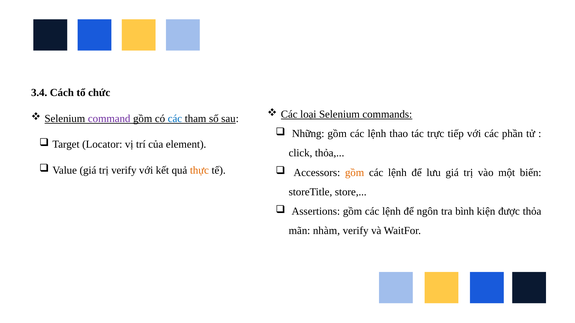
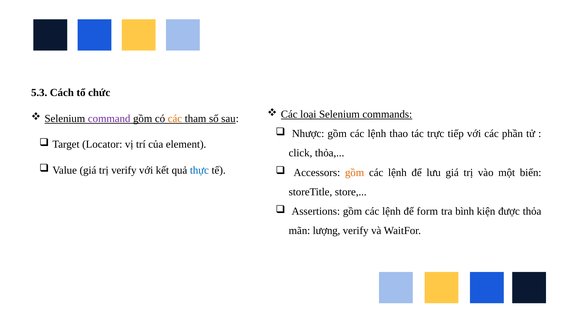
3.4: 3.4 -> 5.3 (39, 93)
các colour: blue -> orange (175, 119)
Những: Những -> Nhược (308, 134)
thực colour: orange -> blue (199, 170)
ngôn: ngôn -> form (427, 212)
nhàm: nhàm -> lượng (327, 231)
